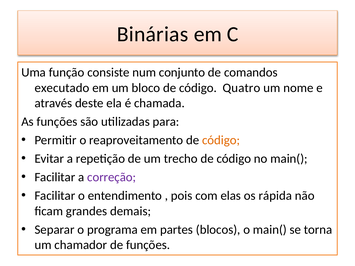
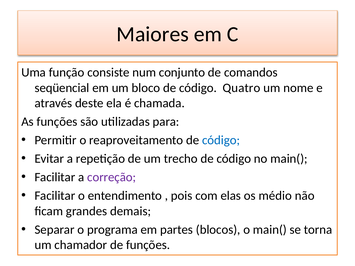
Binárias: Binárias -> Maiores (153, 34)
executado: executado -> seqüencial (62, 88)
código colour: orange -> blue (221, 140)
rápida: rápida -> médio (275, 196)
